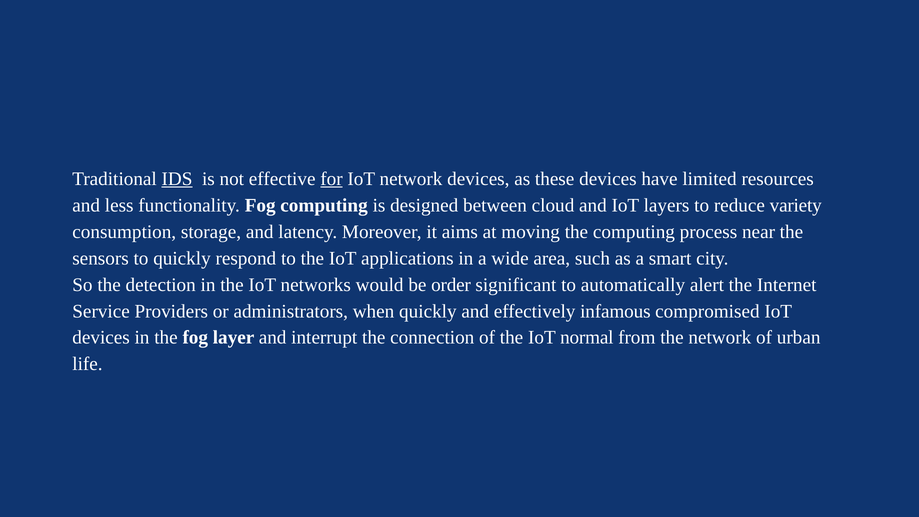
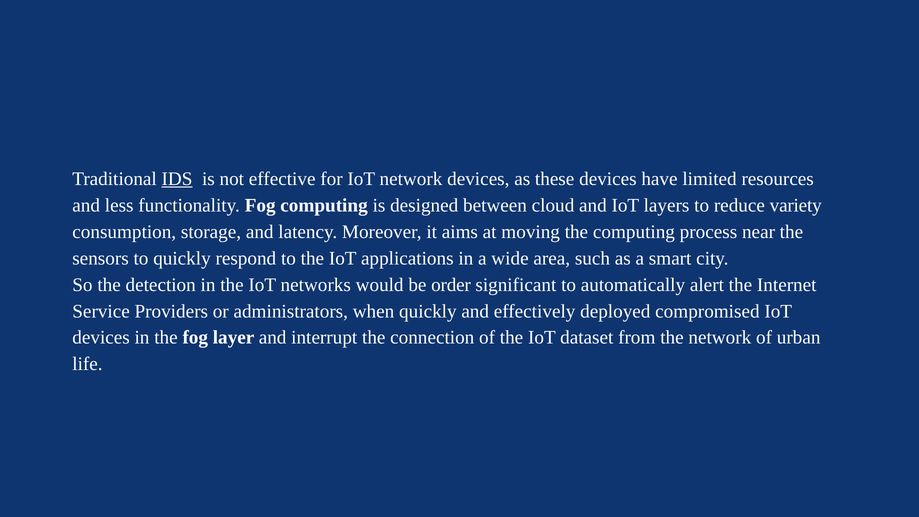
for underline: present -> none (331, 179)
infamous: infamous -> deployed (615, 311)
normal: normal -> dataset (587, 338)
